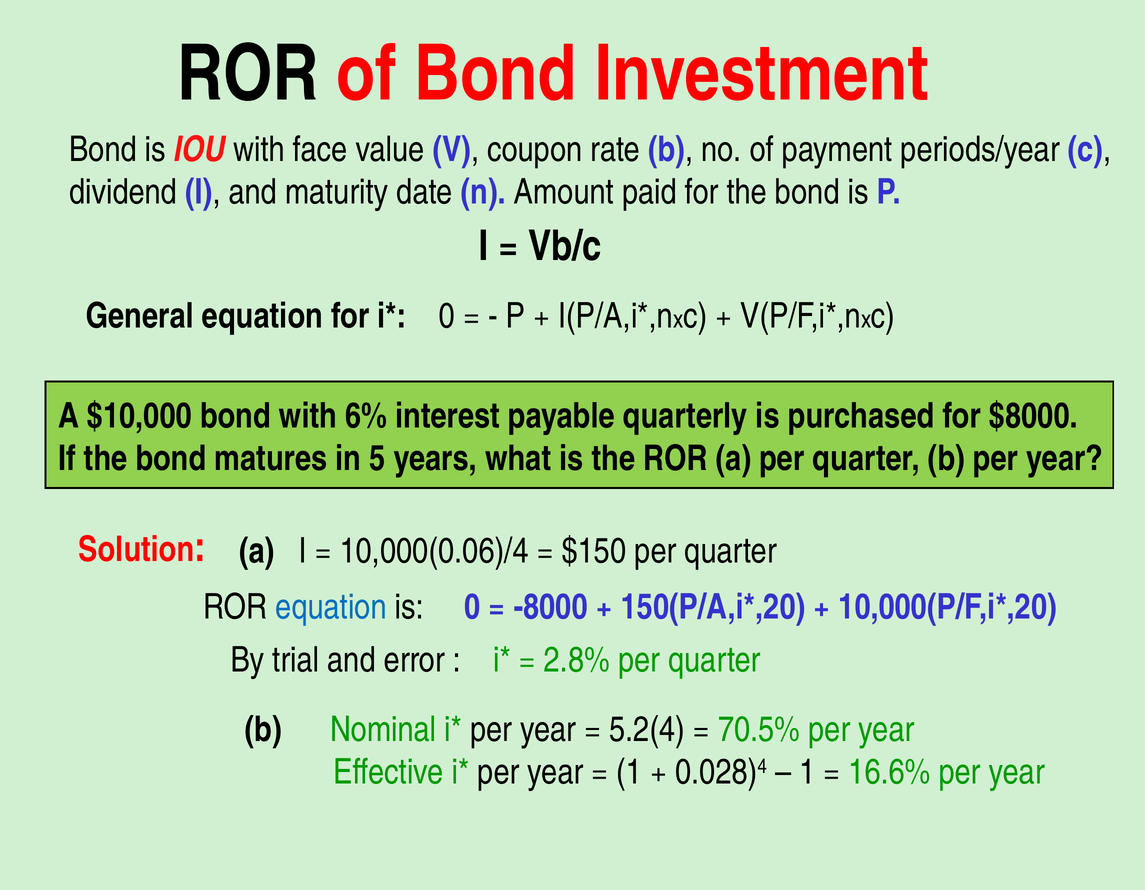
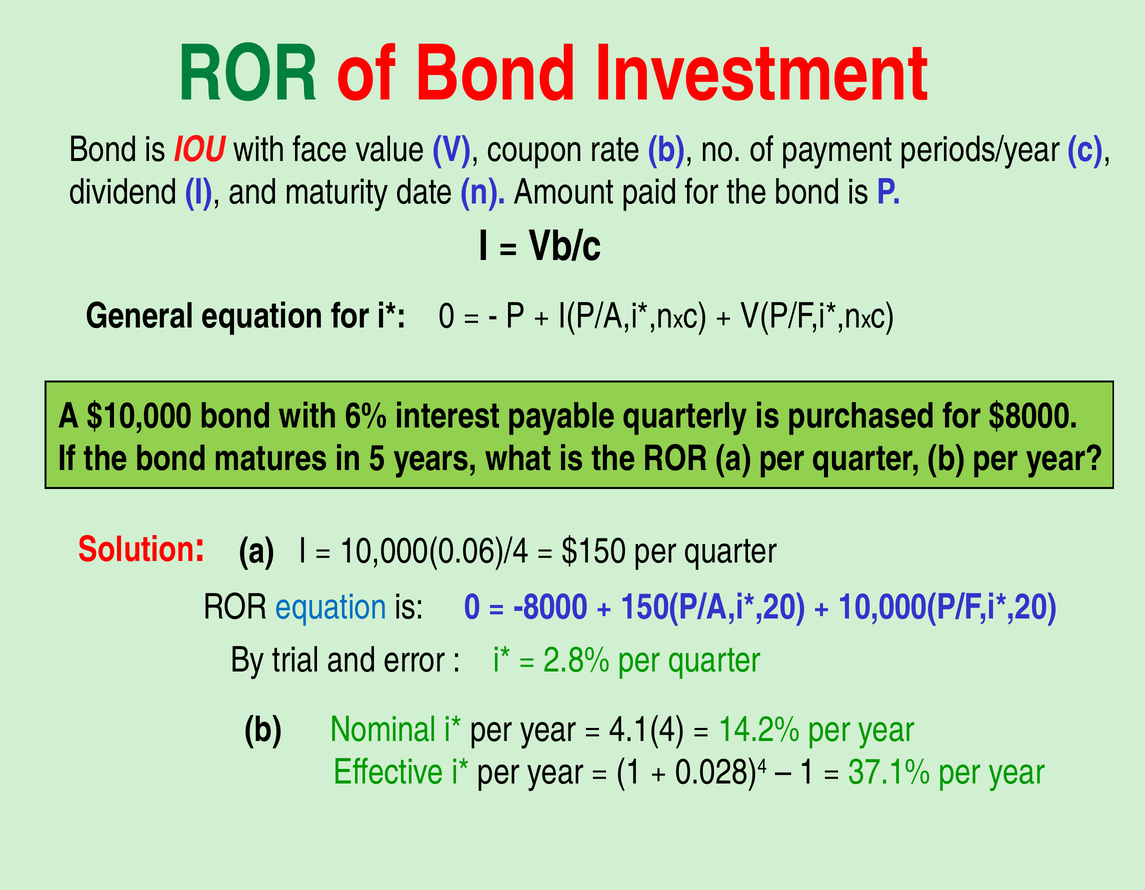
ROR colour: black -> green (248, 74)
5.2(4: 5.2(4 -> 4.1(4 (647, 730)
70.5%: 70.5% -> 14.2% (759, 730)
16.6%: 16.6% -> 37.1% (890, 772)
